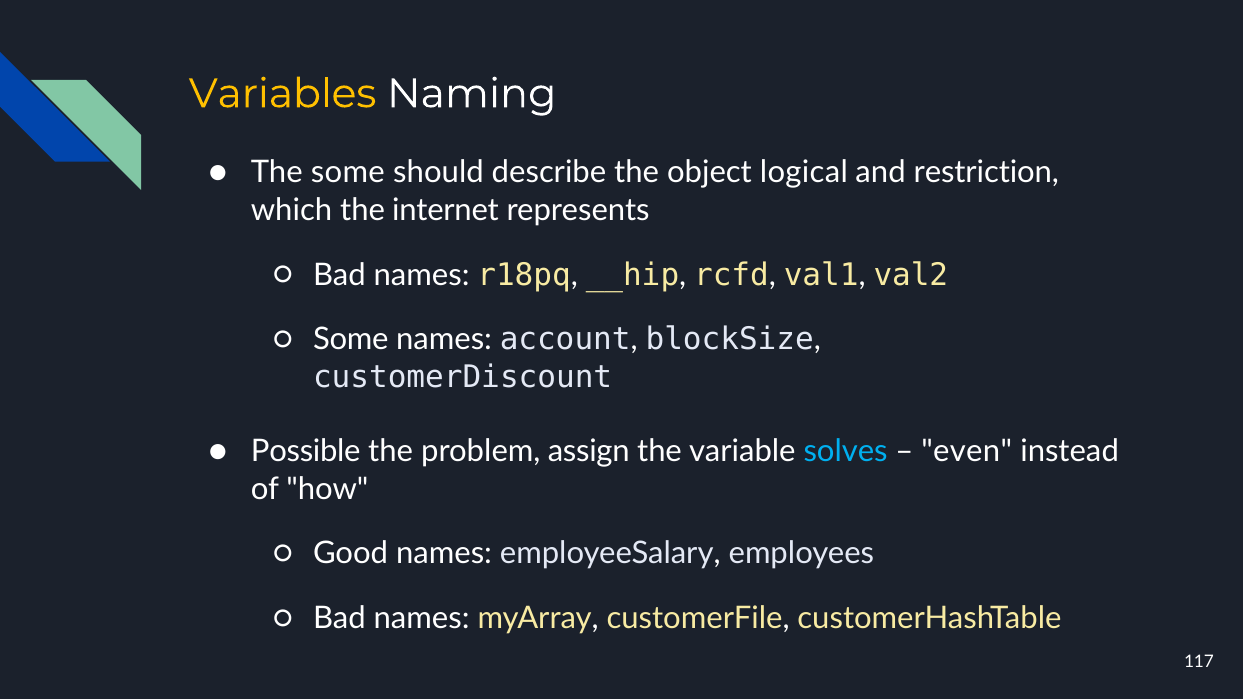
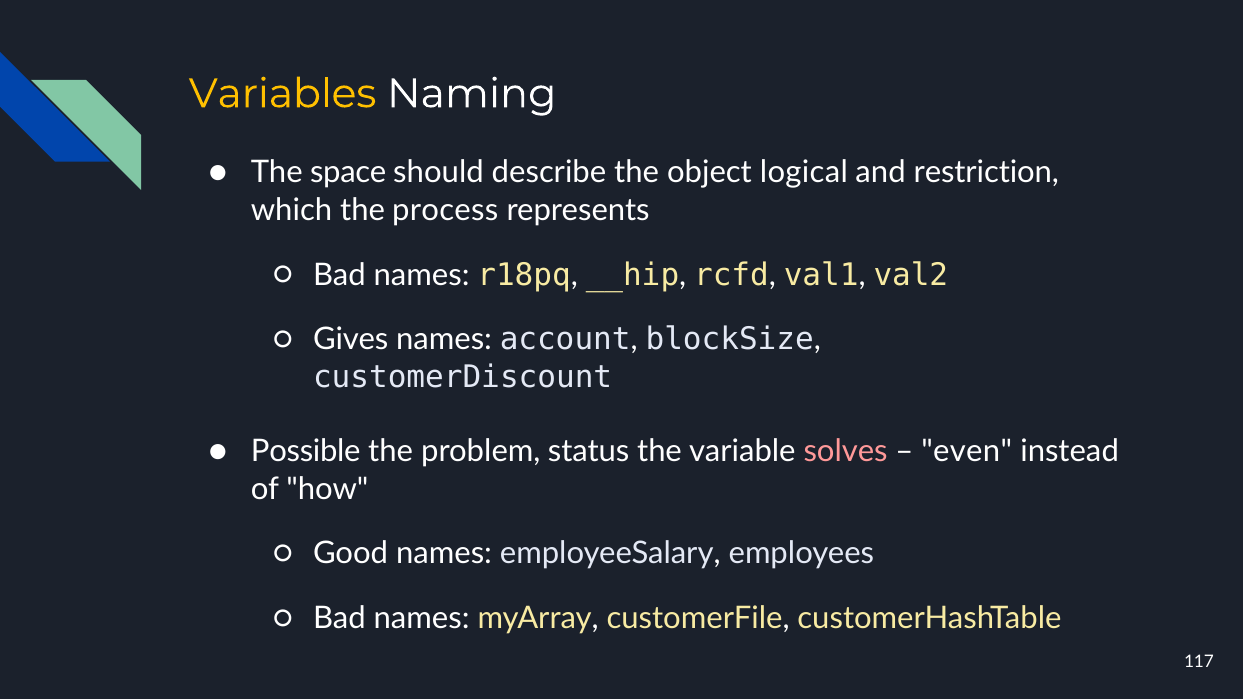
The some: some -> space (348, 173)
internet: internet -> process (445, 210)
Some: Some -> Gives (351, 340)
assign: assign -> status (589, 452)
solves colour: light blue -> pink (846, 452)
